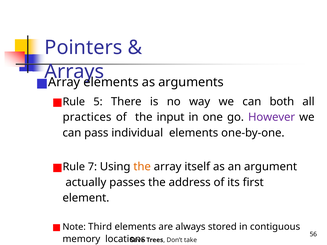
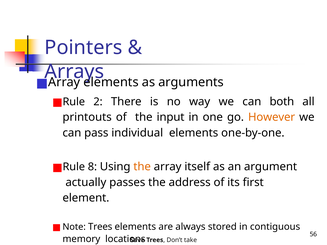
5: 5 -> 2 (98, 102)
practices: practices -> printouts (87, 117)
However colour: purple -> orange (272, 117)
7: 7 -> 8 (92, 167)
Note Third: Third -> Trees (100, 227)
